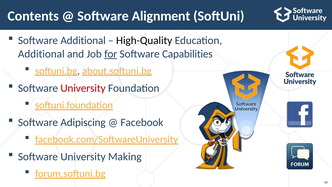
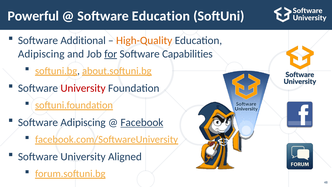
Contents: Contents -> Powerful (33, 16)
Software Alignment: Alignment -> Education (161, 16)
High-Quality colour: black -> orange (144, 41)
Additional: Additional -> Adipiscing (41, 54)
Facebook underline: none -> present (142, 122)
Making: Making -> Aligned (125, 157)
